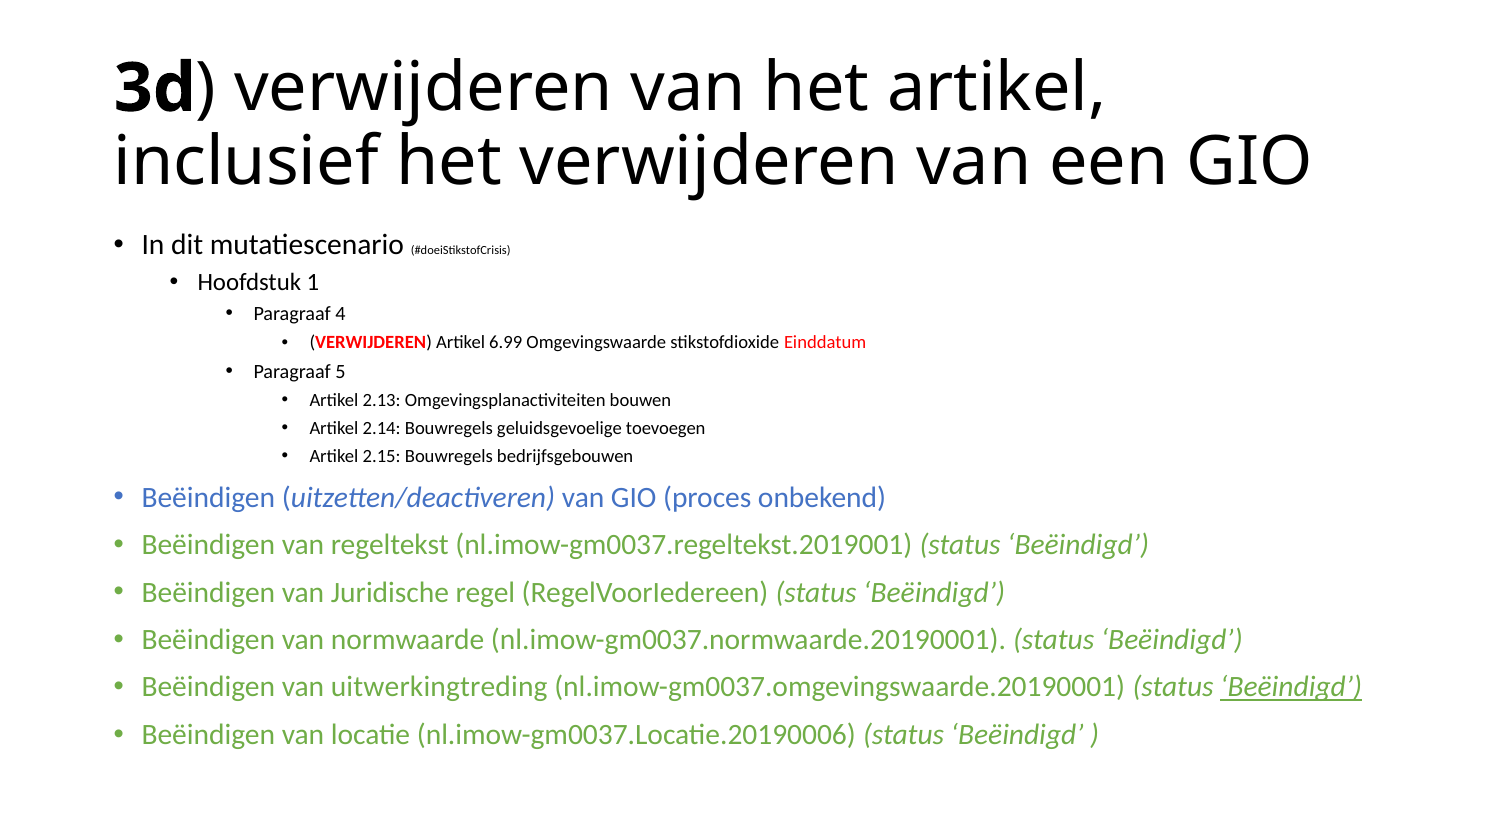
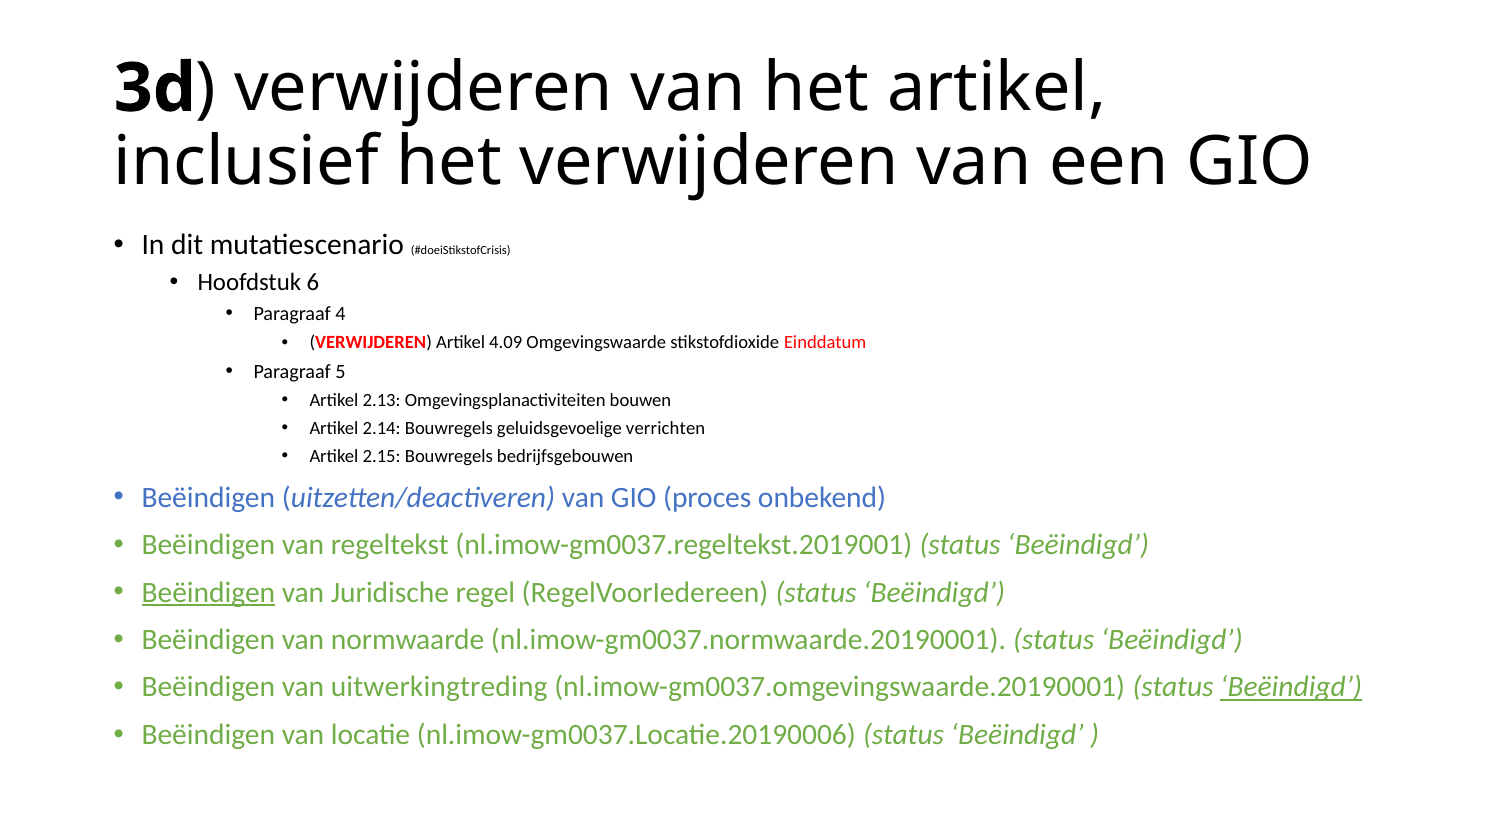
1: 1 -> 6 (313, 282)
6.99: 6.99 -> 4.09 (506, 343)
toevoegen: toevoegen -> verrichten (666, 428)
Beëindigen underline: none -> present (208, 592)
